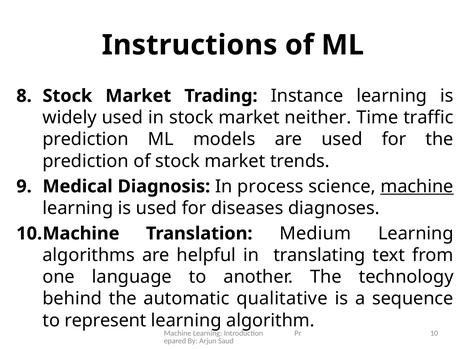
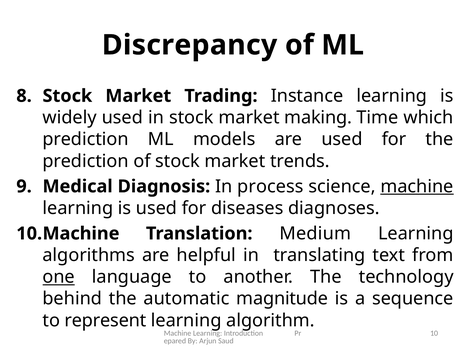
Instructions: Instructions -> Discrepancy (190, 45)
neither: neither -> making (318, 118)
traffic: traffic -> which (428, 118)
one underline: none -> present (59, 277)
qualitative: qualitative -> magnitude (282, 299)
